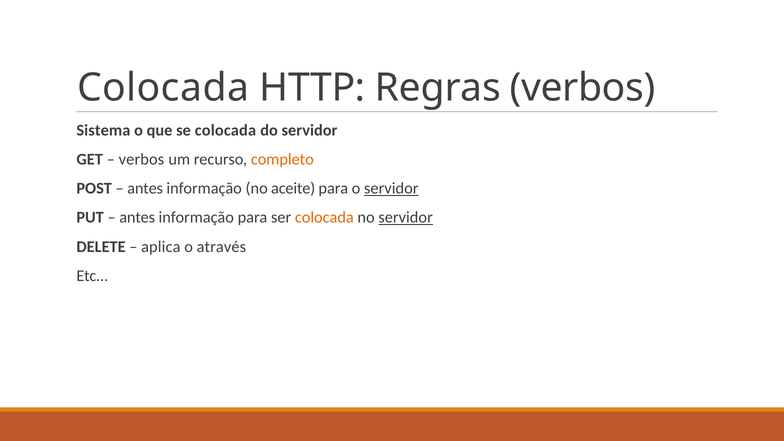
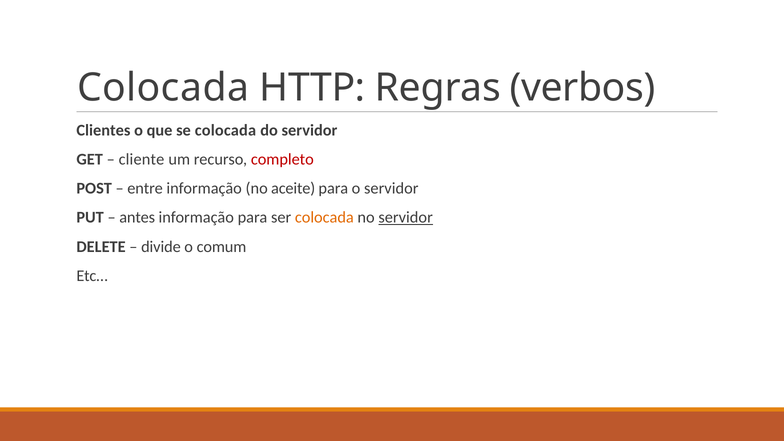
Sistema: Sistema -> Clientes (103, 130)
verbos: verbos -> cliente (141, 159)
completo colour: orange -> red (282, 159)
antes: antes -> entre (145, 189)
servidor underline: present -> none (391, 189)
aplica: aplica -> divide (161, 247)
através: através -> comum (221, 247)
